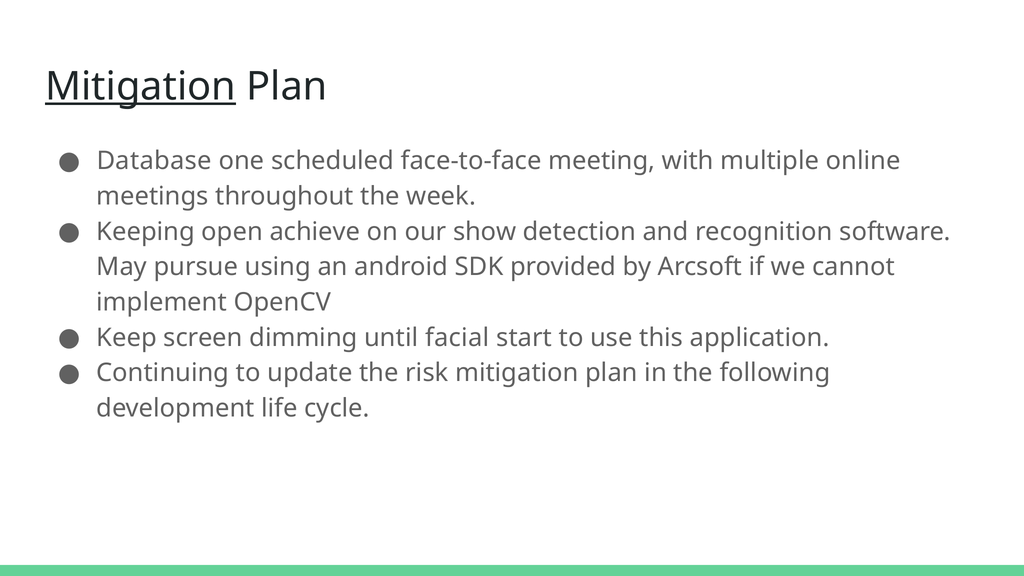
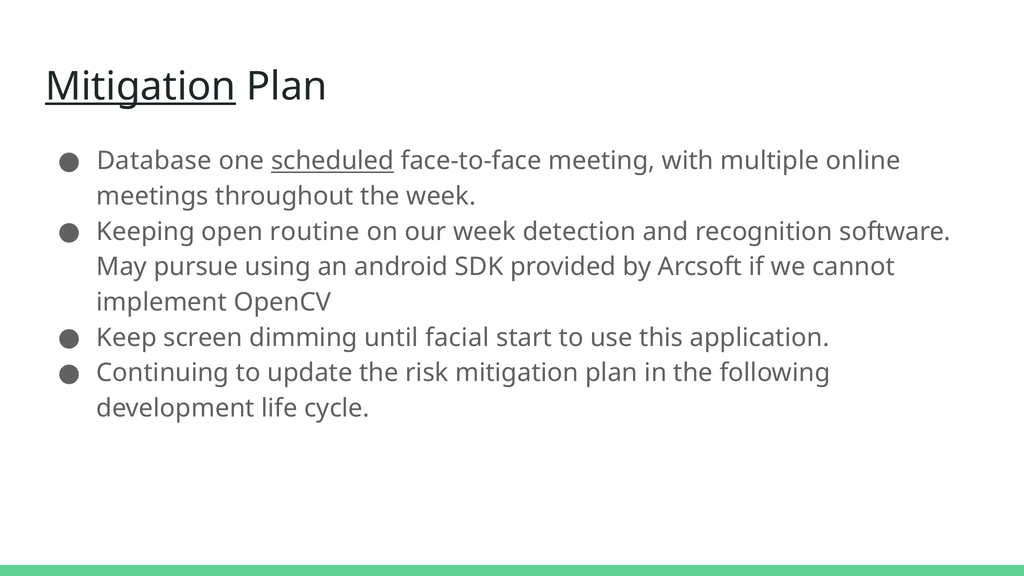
scheduled underline: none -> present (333, 161)
achieve: achieve -> routine (315, 232)
our show: show -> week (485, 232)
